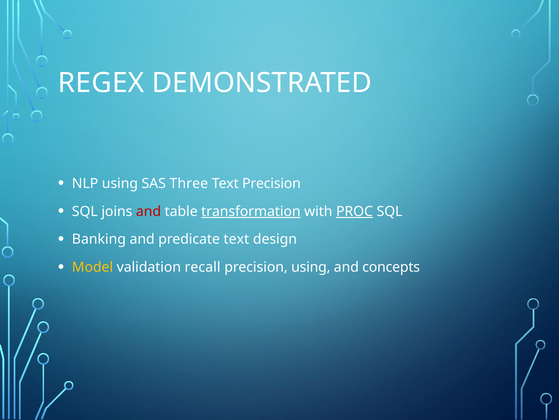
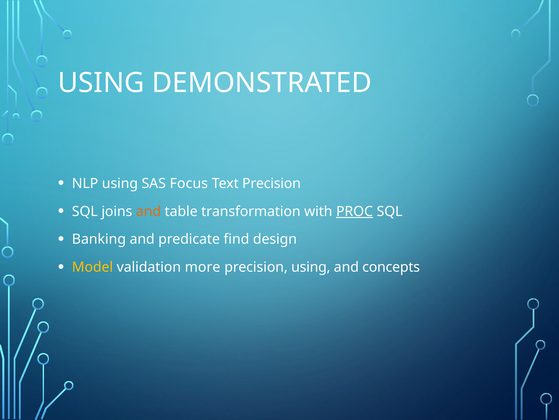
REGEX: REGEX -> USING (101, 83)
Three: Three -> Focus (189, 183)
and colour: red -> orange (148, 211)
transformation underline: present -> none (251, 211)
predicate text: text -> find (236, 239)
recall: recall -> more (203, 267)
